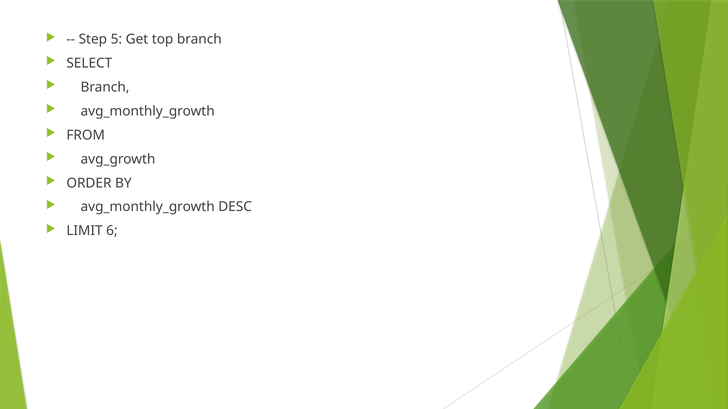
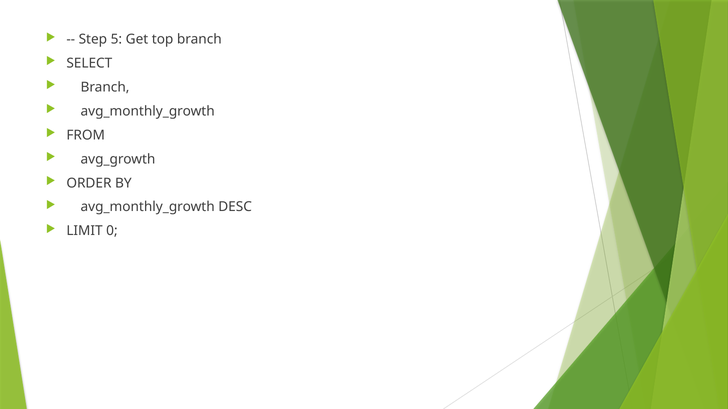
6: 6 -> 0 (112, 231)
